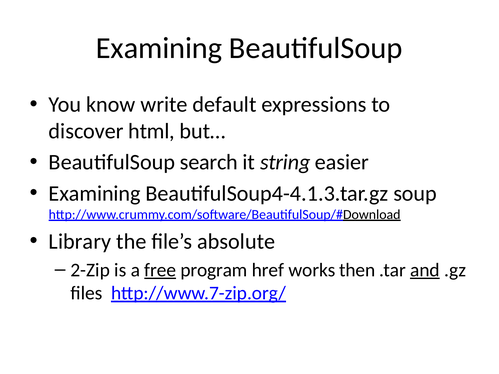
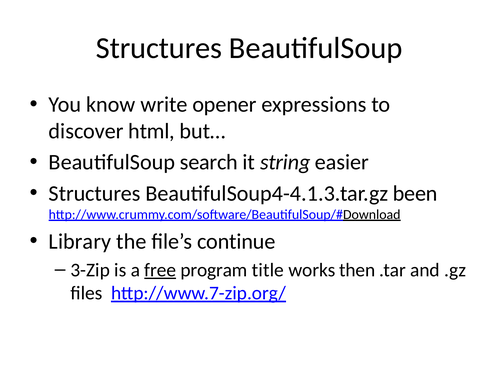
Examining: Examining -> Structures (159, 48)
default: default -> opener (224, 105)
Examining: Examining -> Structures (95, 193)
soup: soup -> been (415, 193)
absolute: absolute -> continue (236, 242)
2-Zip: 2-Zip -> 3-Zip (90, 270)
href: href -> title (268, 270)
and underline: present -> none (425, 270)
